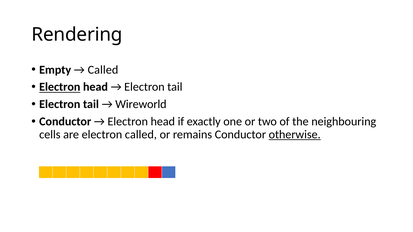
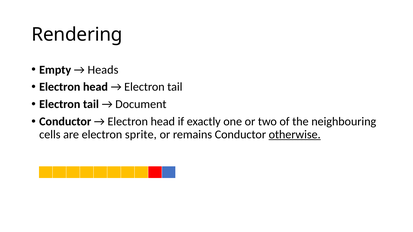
Called: Called -> Heads (103, 70)
Electron underline: present -> none (60, 87)
Wireworld: Wireworld -> Document (141, 104)
electron called: called -> sprite (141, 135)
